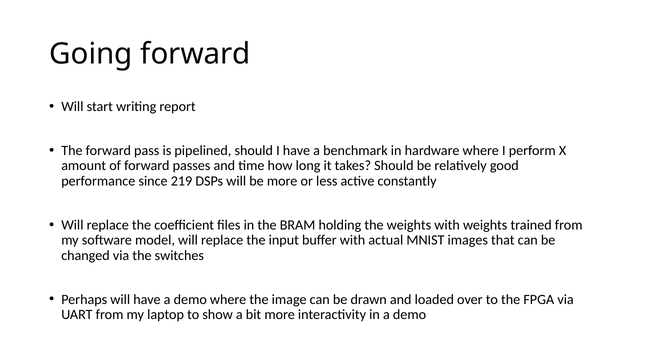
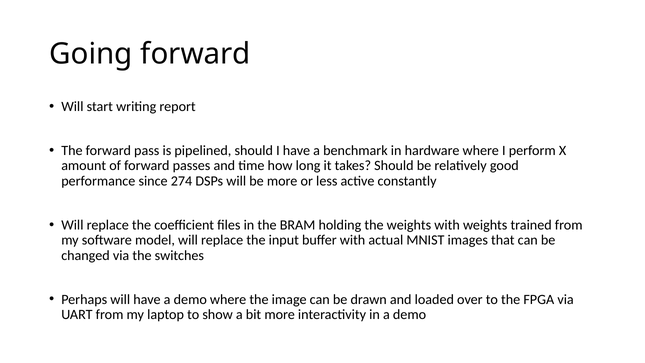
219: 219 -> 274 (182, 181)
